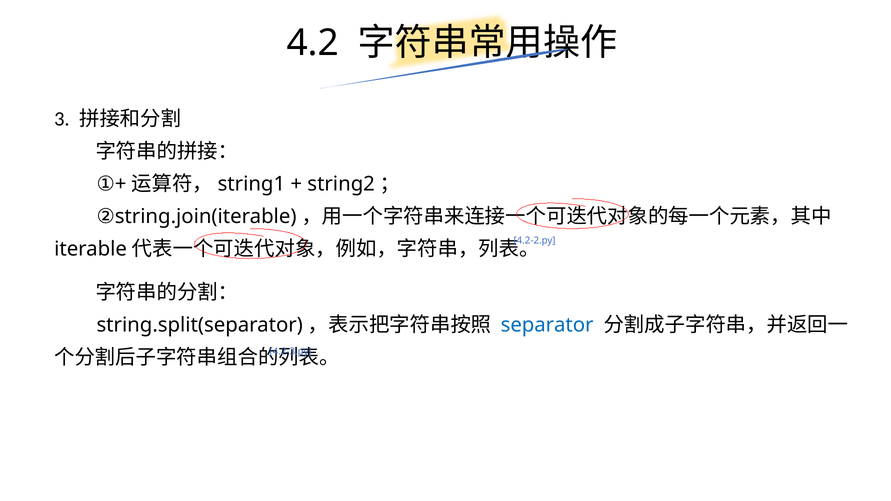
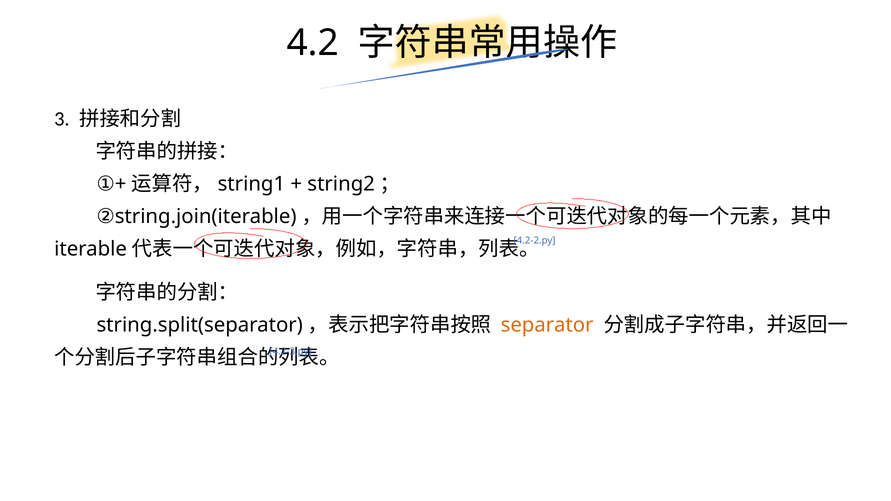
separator colour: blue -> orange (547, 325)
